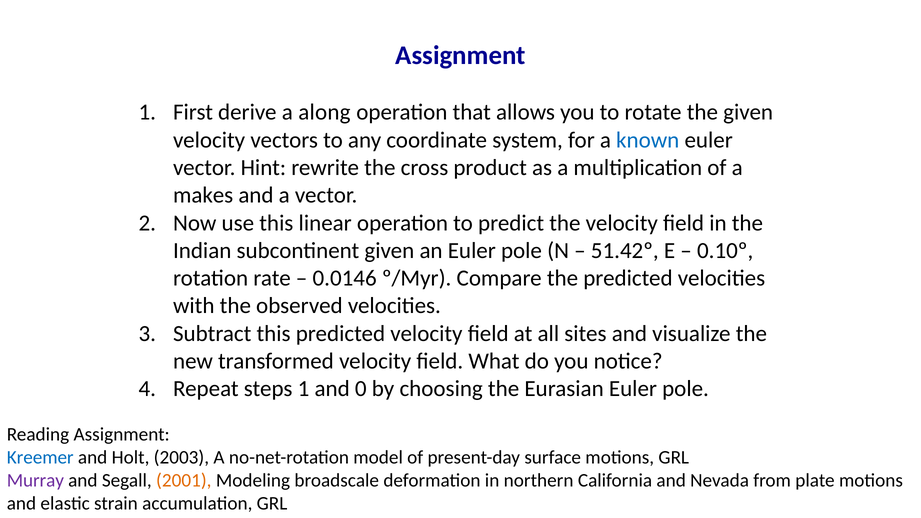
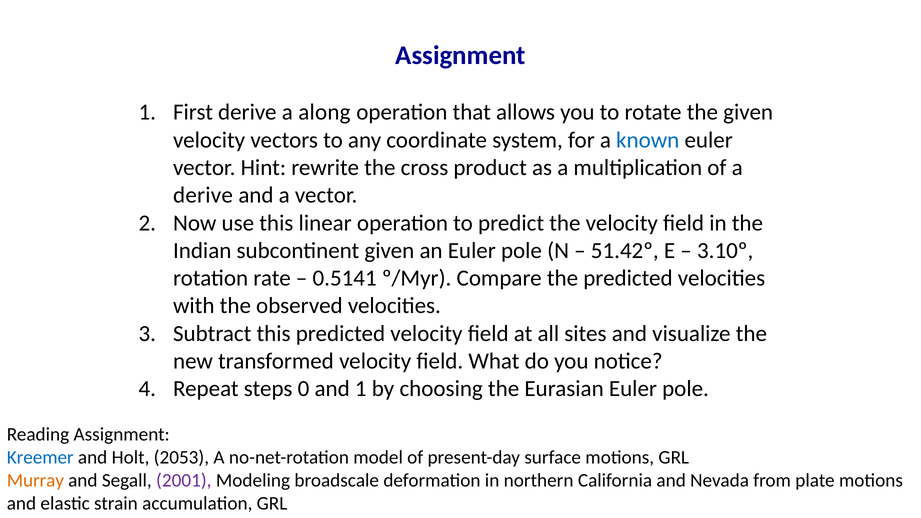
makes: makes -> derive (203, 195)
0.10º: 0.10º -> 3.10º (725, 251)
0.0146: 0.0146 -> 0.5141 (345, 278)
steps 1: 1 -> 0 (304, 389)
and 0: 0 -> 1 (361, 389)
2003: 2003 -> 2053 (181, 457)
Murray colour: purple -> orange (35, 480)
2001 colour: orange -> purple (184, 480)
